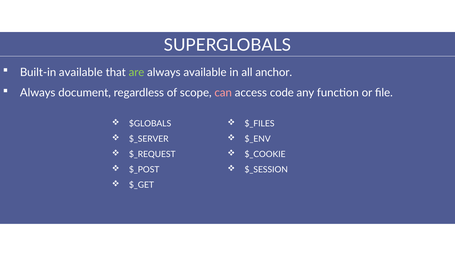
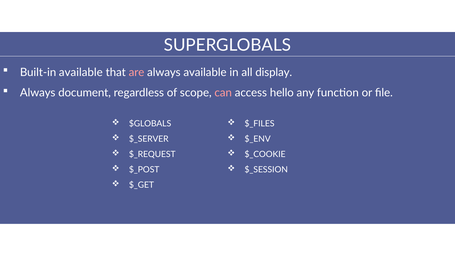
are colour: light green -> pink (137, 72)
anchor: anchor -> display (274, 72)
code: code -> hello (282, 93)
